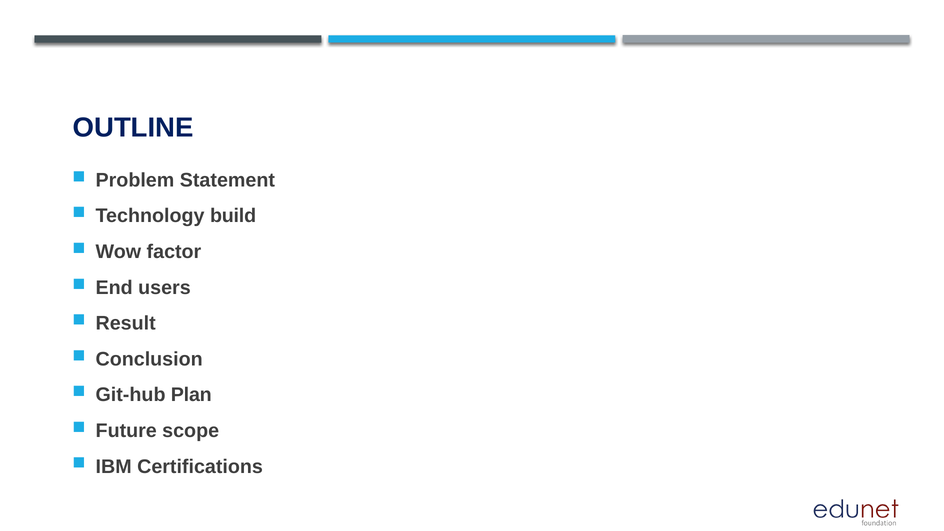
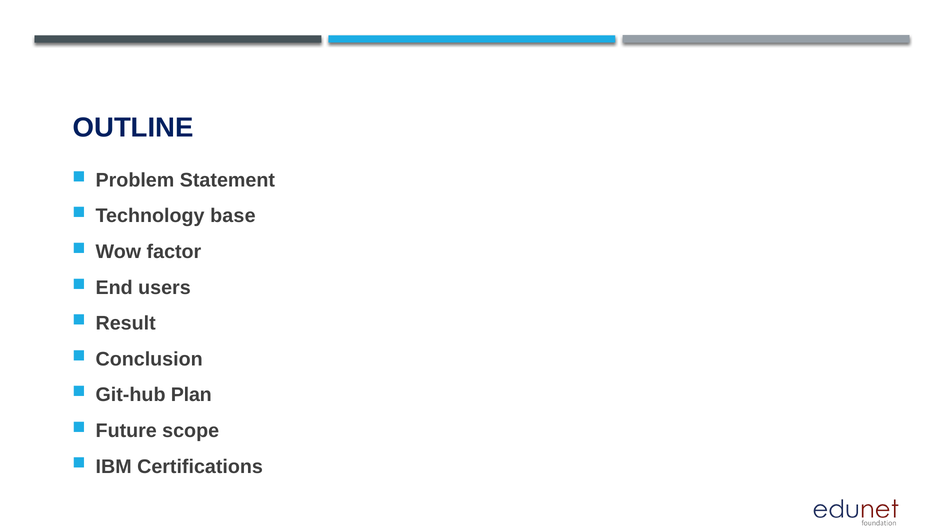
build: build -> base (233, 216)
